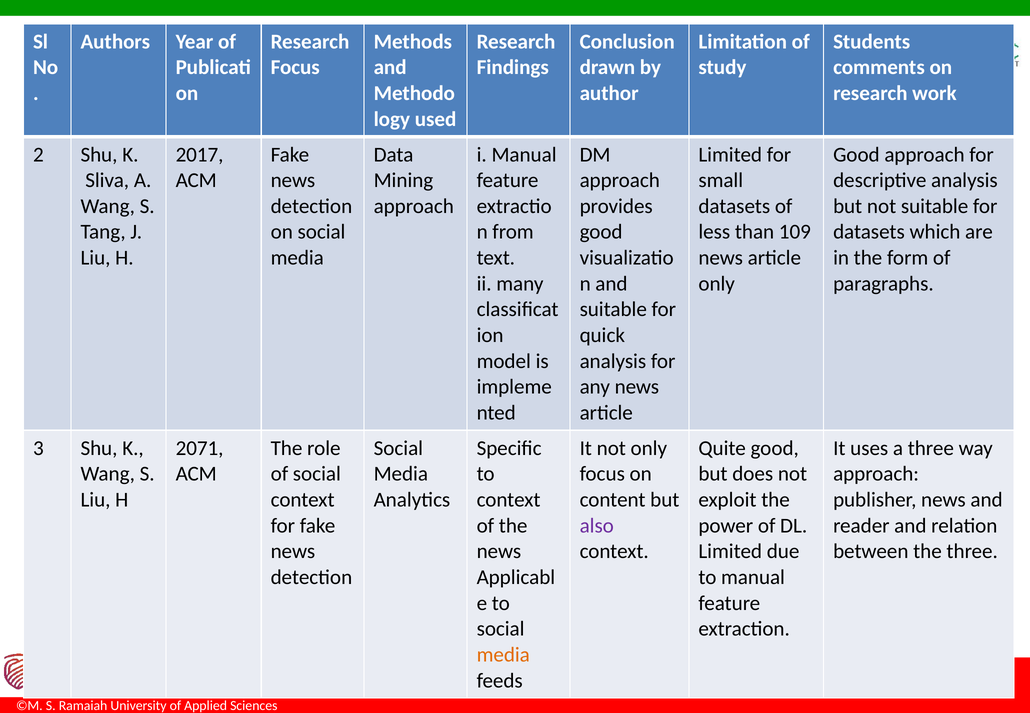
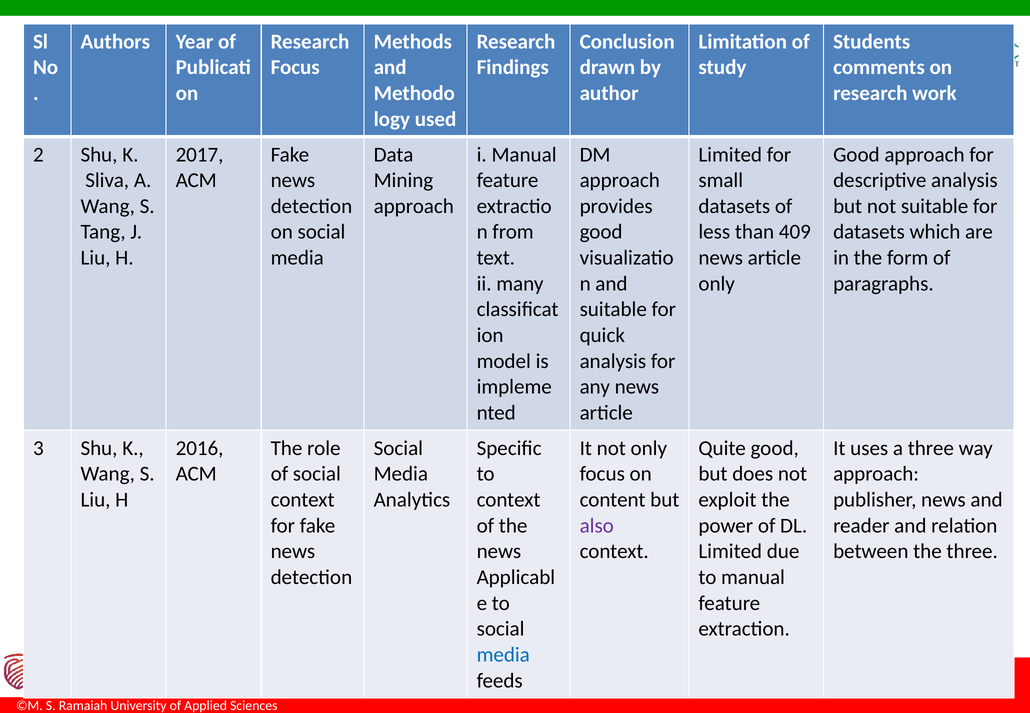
109: 109 -> 409 (795, 232)
2071: 2071 -> 2016 (200, 448)
media colour: orange -> blue (503, 655)
